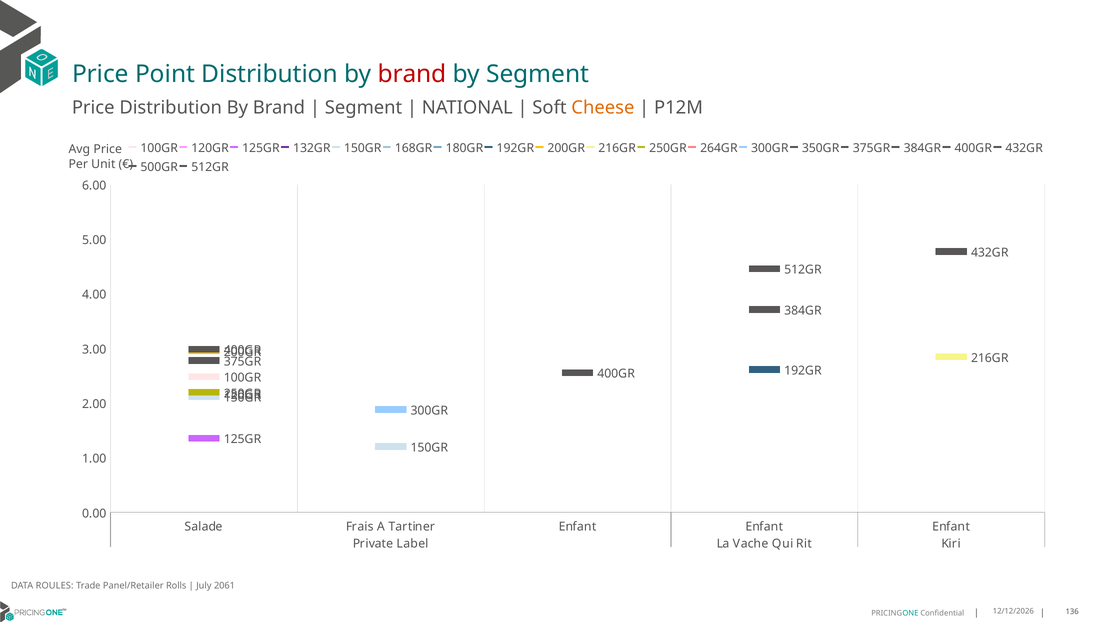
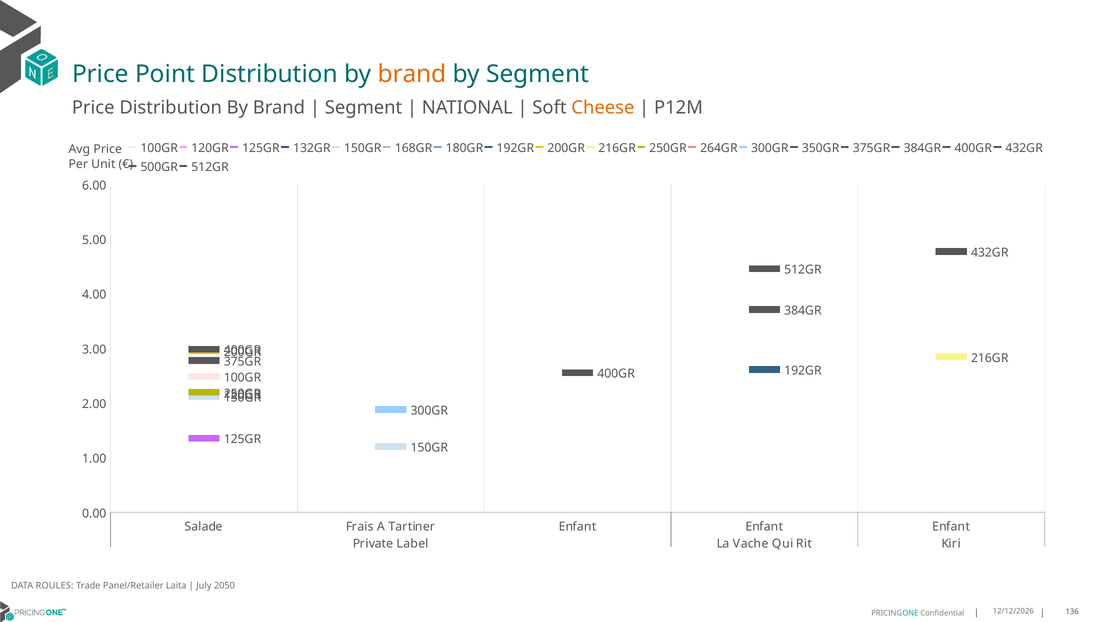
brand colour: red -> orange (412, 74)
Rolls: Rolls -> Laita (176, 586)
2061: 2061 -> 2050 (225, 586)
